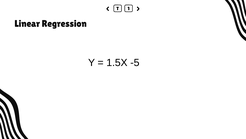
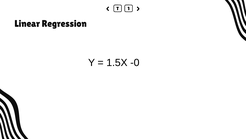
-5: -5 -> -0 (135, 62)
